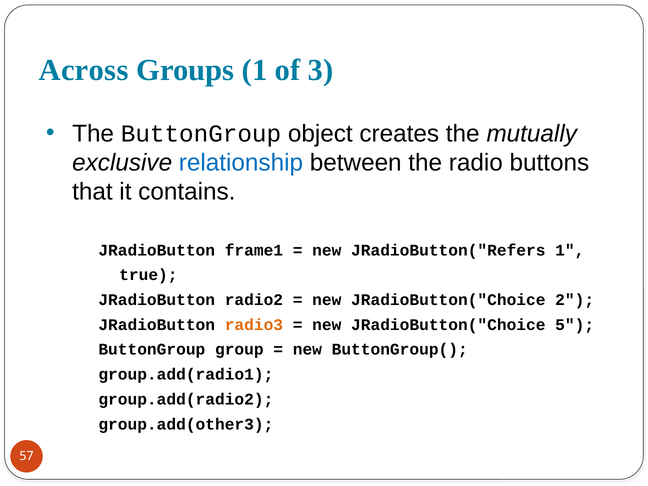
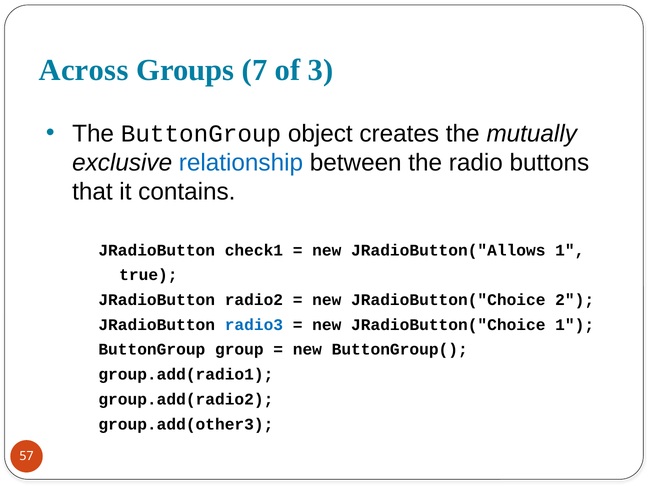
Groups 1: 1 -> 7 (255, 70)
frame1: frame1 -> check1 (254, 250)
JRadioButton("Refers: JRadioButton("Refers -> JRadioButton("Allows (448, 250)
radio3 colour: orange -> blue (254, 325)
JRadioButton("Choice 5: 5 -> 1 (575, 325)
